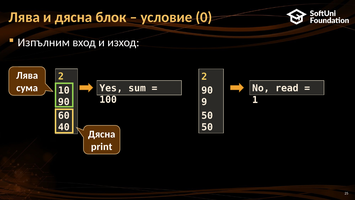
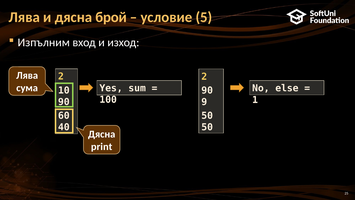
блок: блок -> брой (111, 17)
0: 0 -> 5 (204, 17)
read: read -> else (287, 88)
